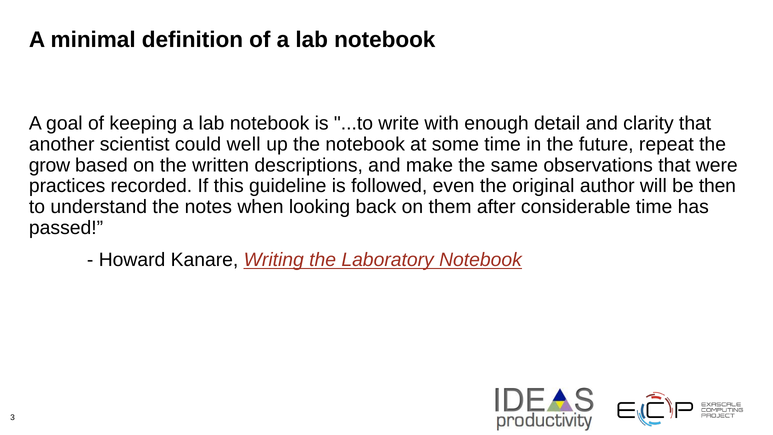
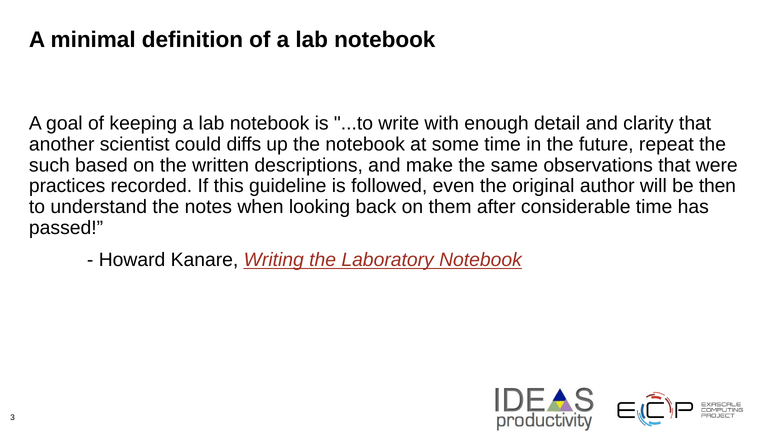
well: well -> diffs (244, 144)
grow: grow -> such (49, 165)
